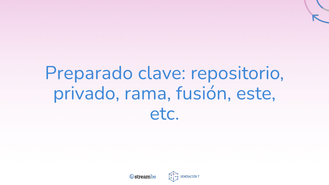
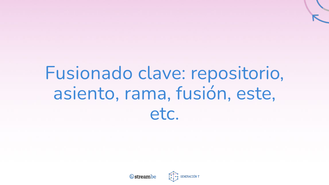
Preparado: Preparado -> Fusionado (89, 73)
privado: privado -> asiento (86, 93)
